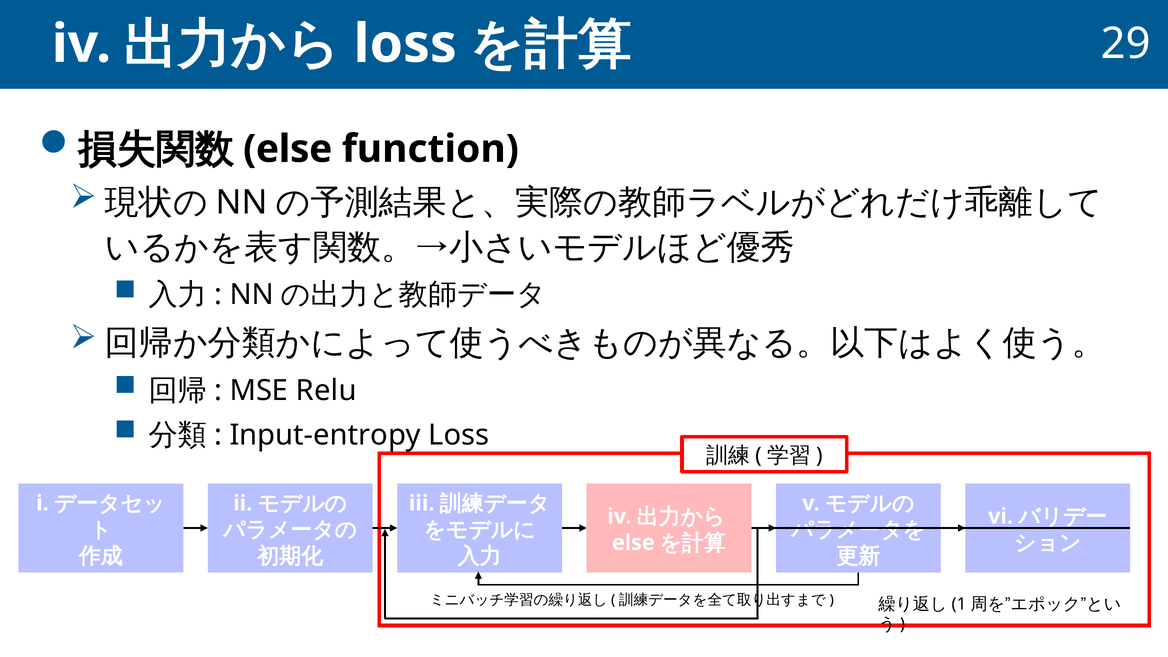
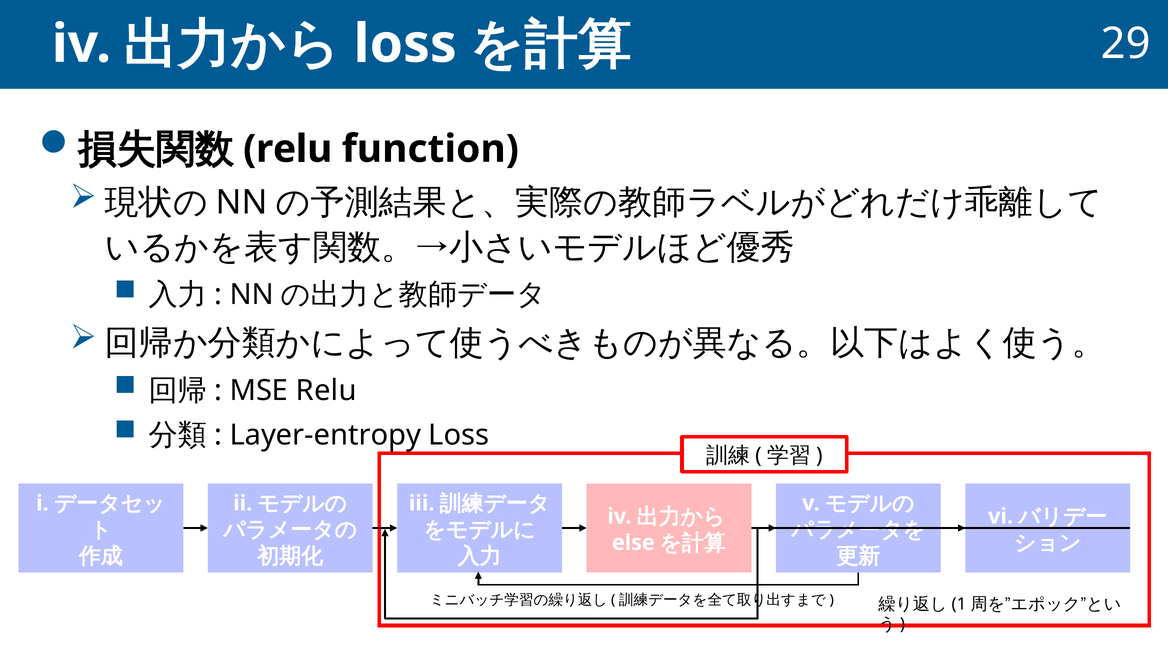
else: else -> relu (288, 149)
Input-entropy: Input-entropy -> Layer-entropy (325, 435)
